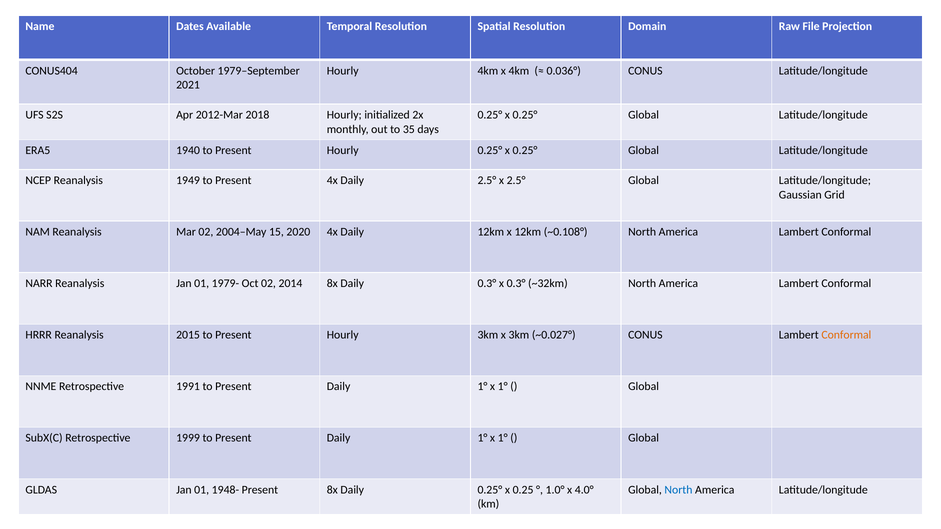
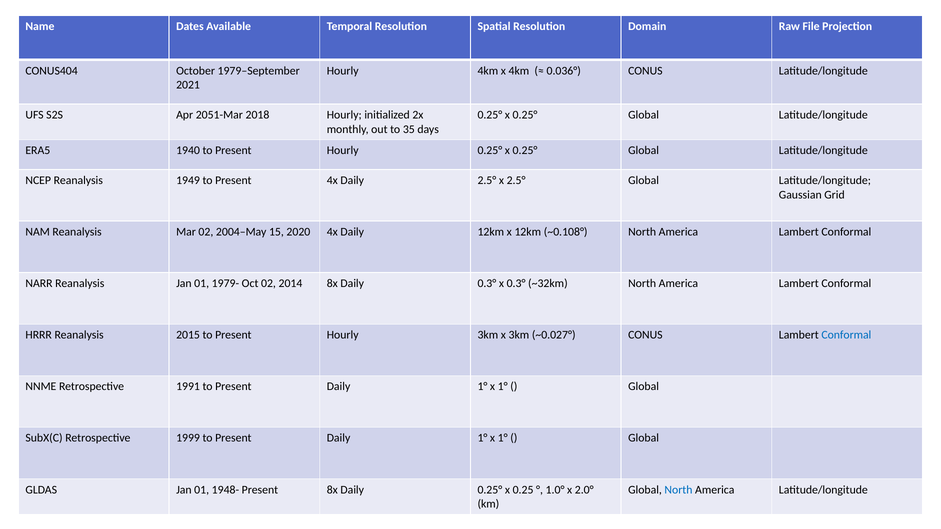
2012-Mar: 2012-Mar -> 2051-Mar (219, 115)
Conformal colour: orange -> blue (846, 335)
4.0°: 4.0° -> 2.0° (584, 490)
